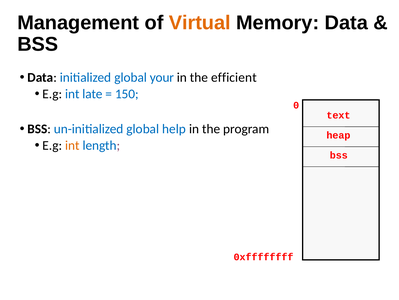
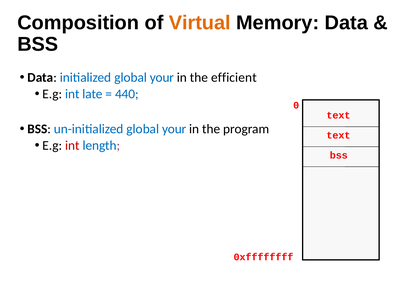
Management: Management -> Composition (78, 23)
150: 150 -> 440 (127, 94)
un-initialized global help: help -> your (174, 129)
heap: heap -> text (338, 135)
int colour: orange -> red (72, 145)
